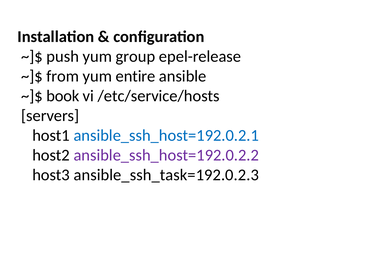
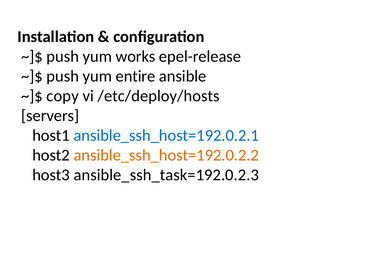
group: group -> works (136, 56)
from: from -> push (63, 76)
book: book -> copy (63, 96)
/etc/service/hosts: /etc/service/hosts -> /etc/deploy/hosts (159, 96)
ansible_ssh_host=192.0.2.2 colour: purple -> orange (166, 155)
